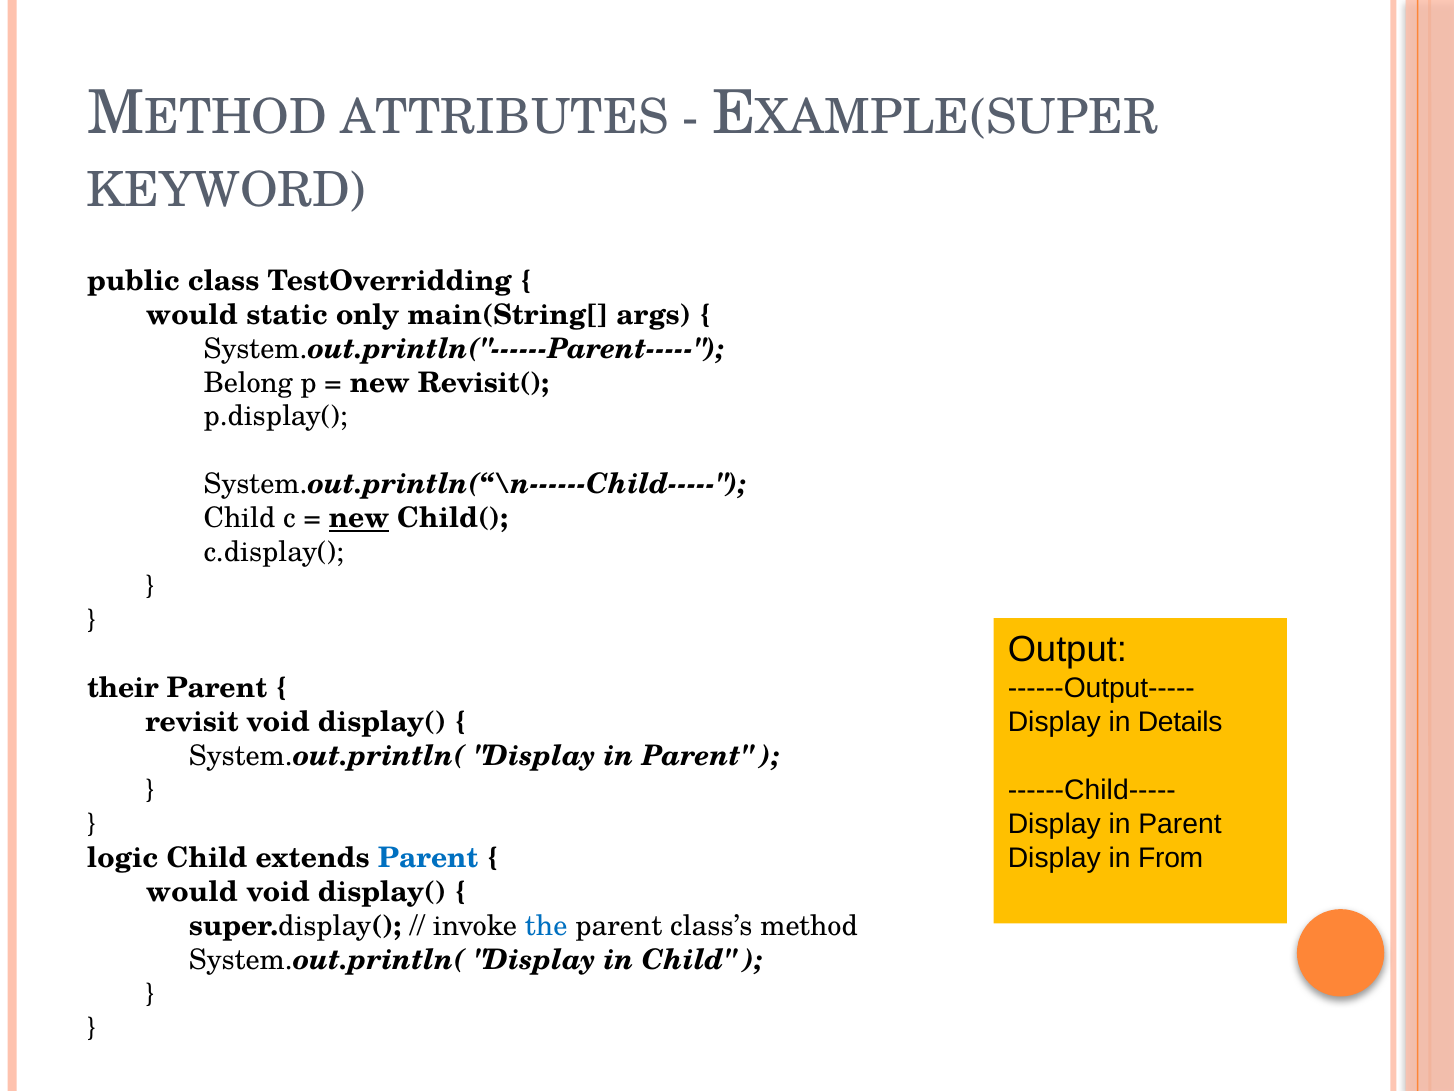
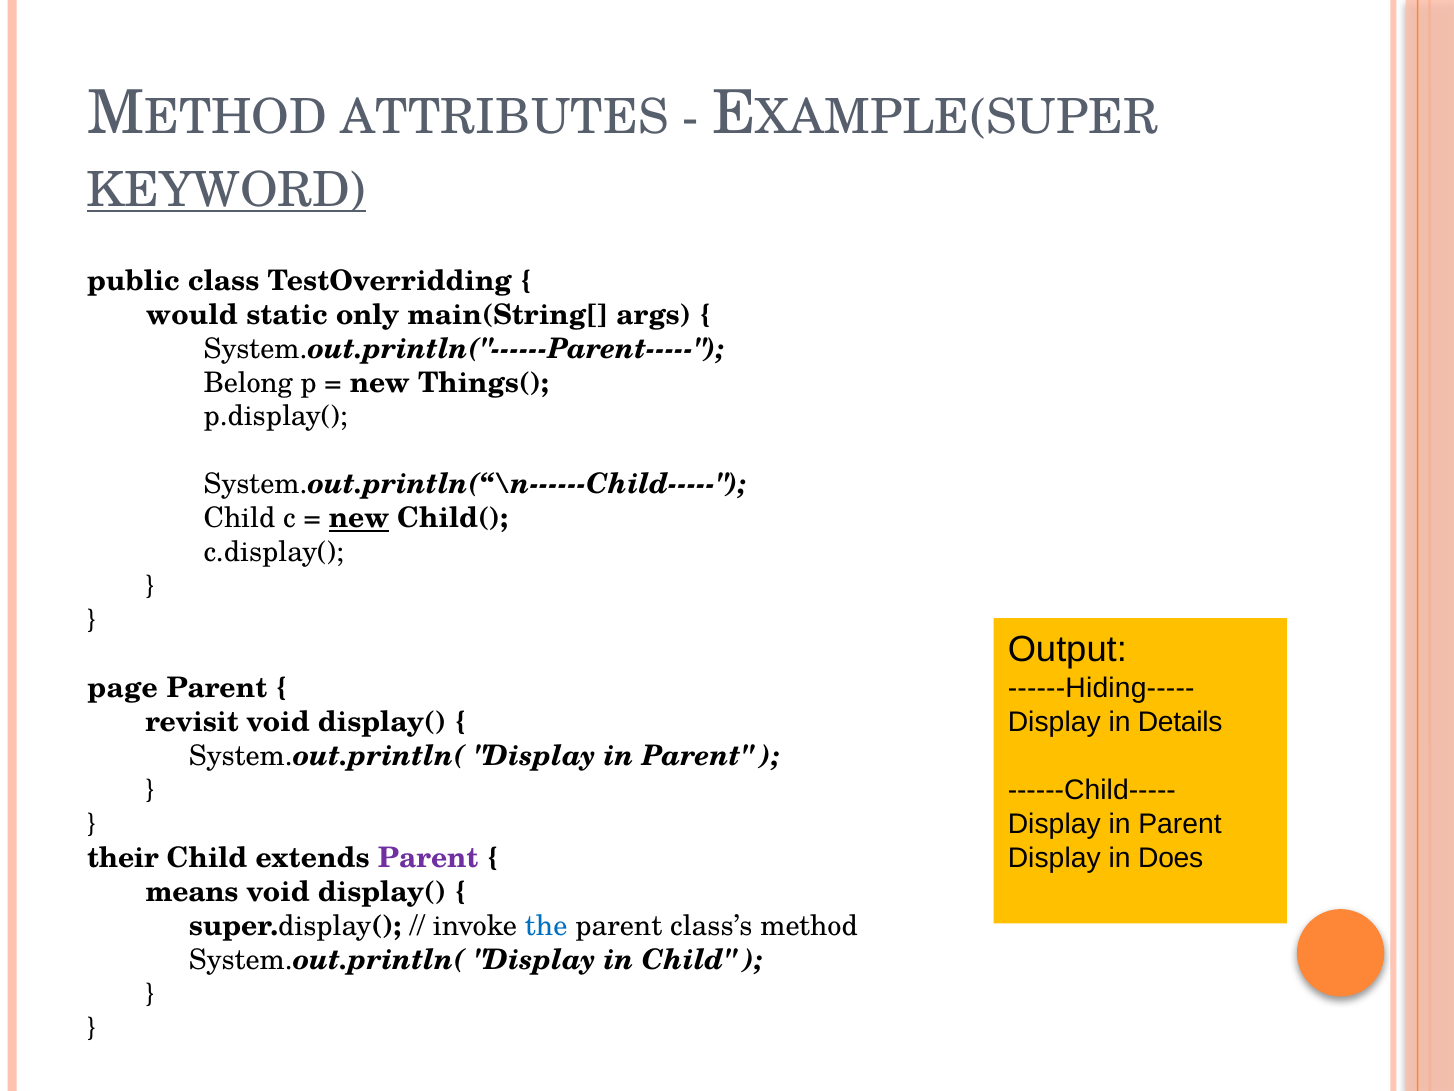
KEYWORD underline: none -> present (226, 190)
Revisit(: Revisit( -> Things( (483, 383)
------Output-----: ------Output----- -> ------Hiding----- (1101, 688)
their: their -> page (123, 688)
From: From -> Does (1171, 857)
logic: logic -> their (123, 858)
Parent colour: blue -> purple (428, 858)
would: would -> means (192, 892)
